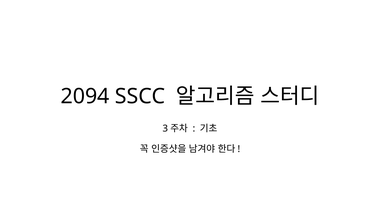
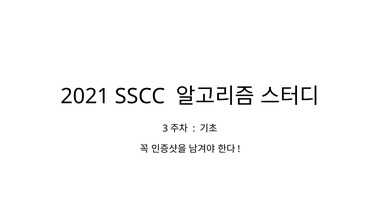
2094: 2094 -> 2021 (85, 96)
